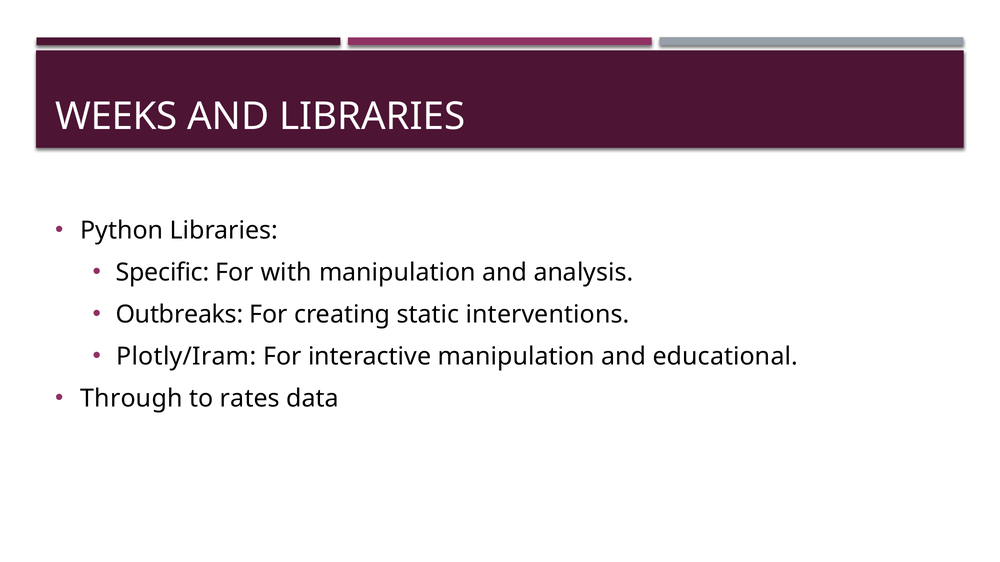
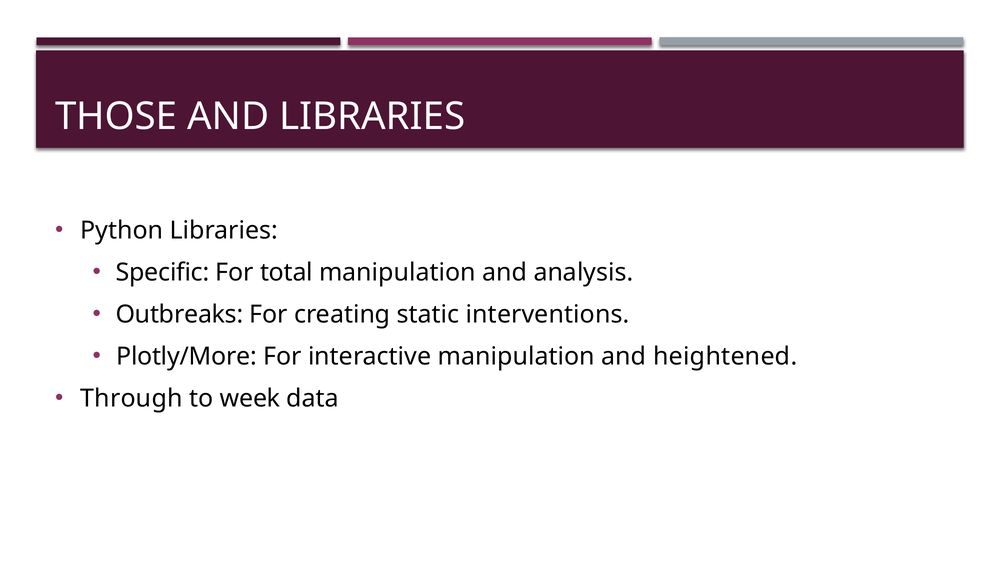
WEEKS: WEEKS -> THOSE (116, 117)
with: with -> total (286, 273)
Plotly/Iram: Plotly/Iram -> Plotly/More (186, 357)
educational: educational -> heightened (725, 357)
rates: rates -> week (250, 399)
